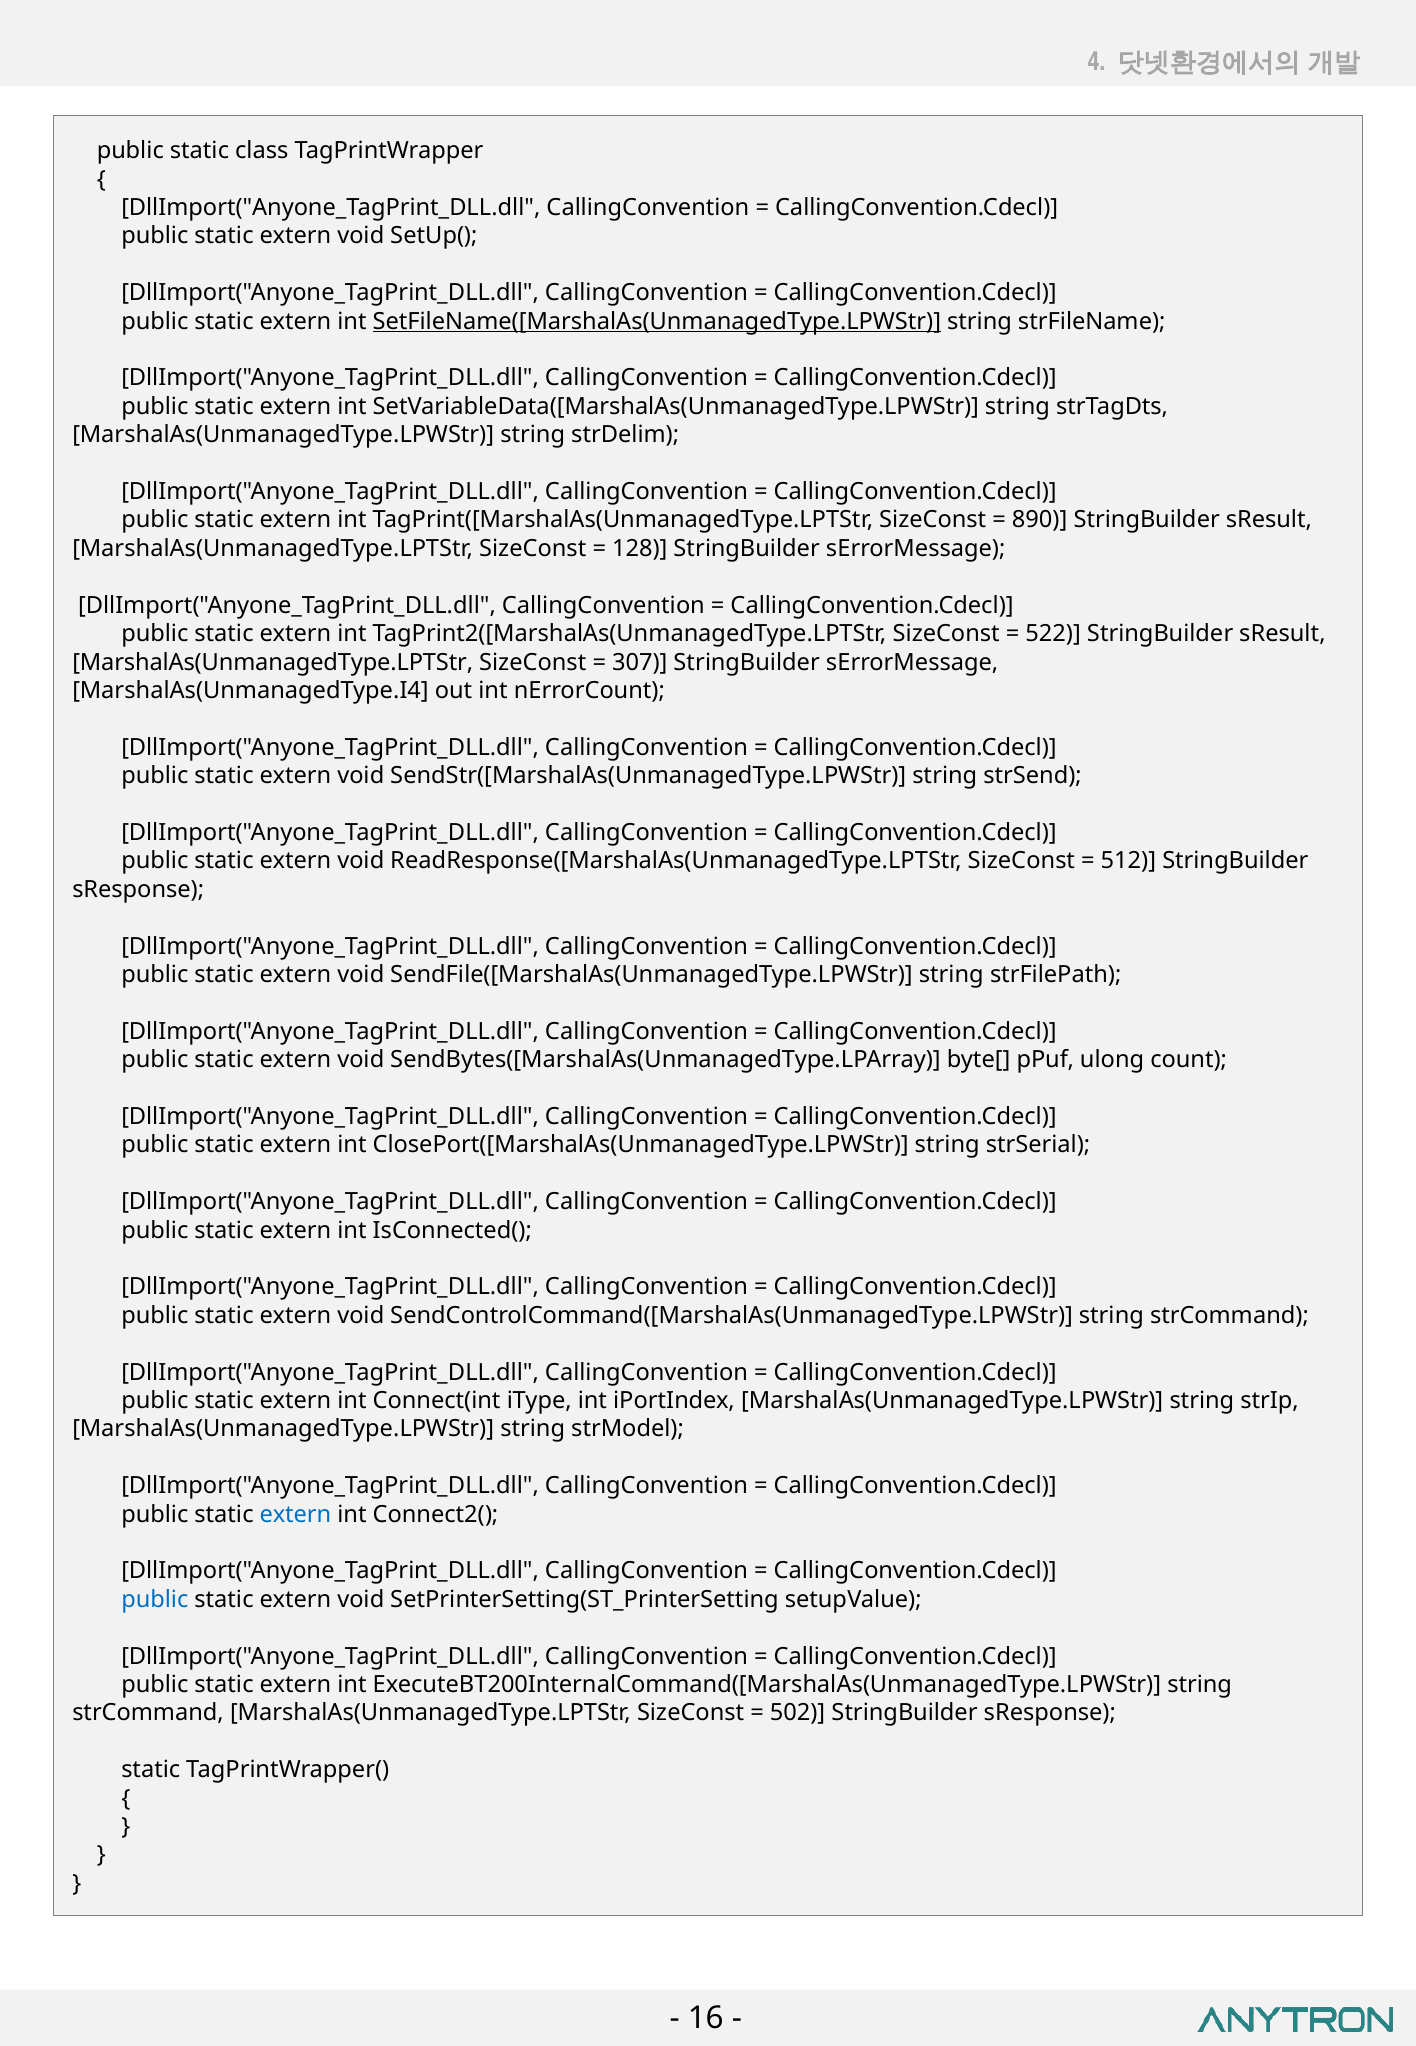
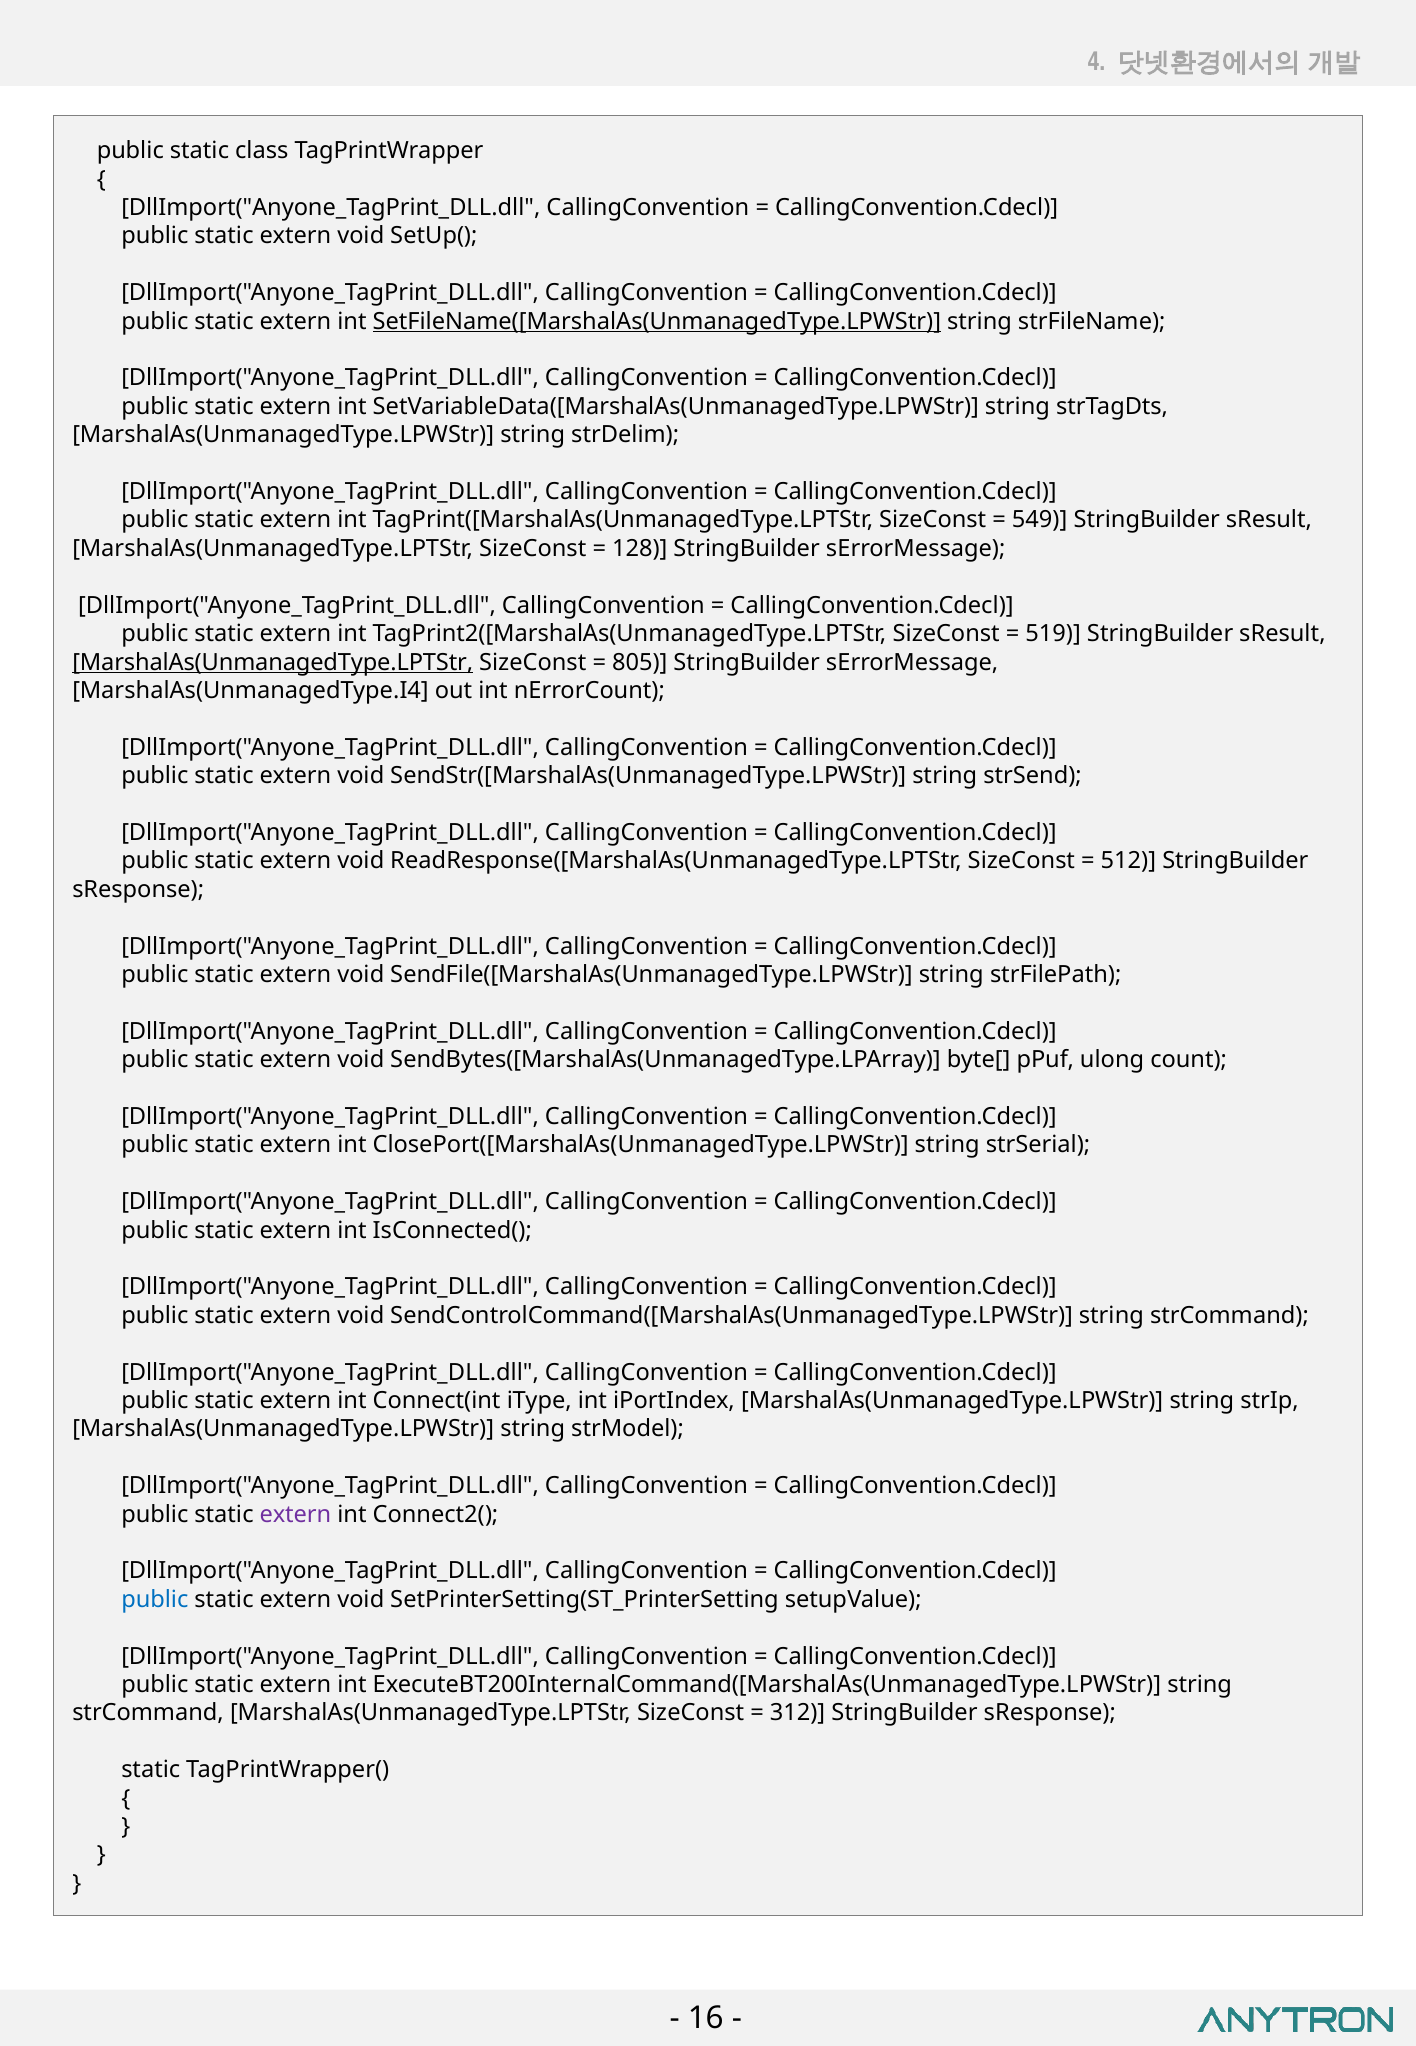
890: 890 -> 549 (1040, 520)
522: 522 -> 519 (1053, 634)
MarshalAs(UnmanagedType.LPTStr underline: none -> present (273, 662)
307: 307 -> 805 (640, 662)
extern colour: blue -> purple (295, 1514)
502: 502 -> 312 (798, 1713)
